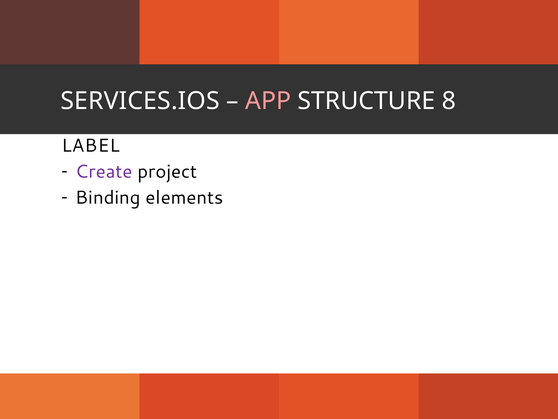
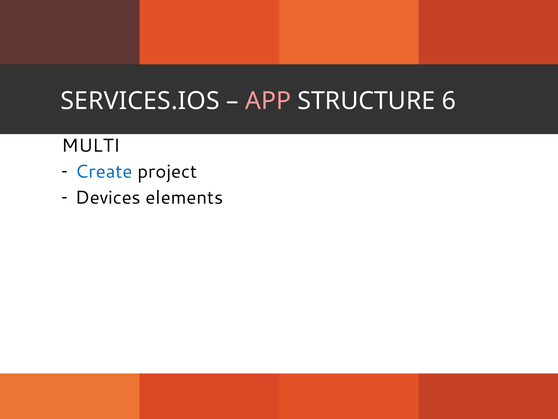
8: 8 -> 6 (449, 101)
LABEL: LABEL -> MULTI (91, 145)
Create colour: purple -> blue (104, 171)
Binding: Binding -> Devices (108, 197)
